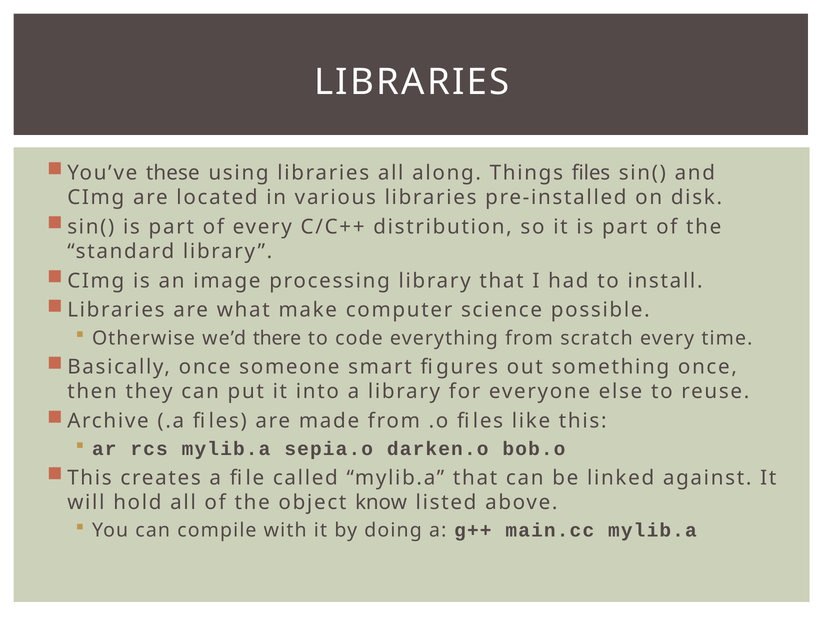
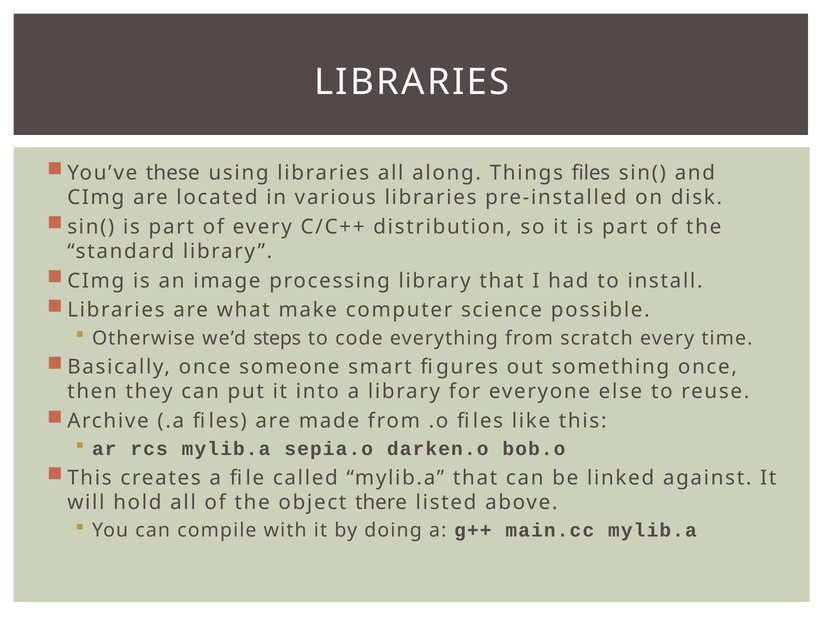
there: there -> steps (277, 338)
know: know -> there (381, 502)
